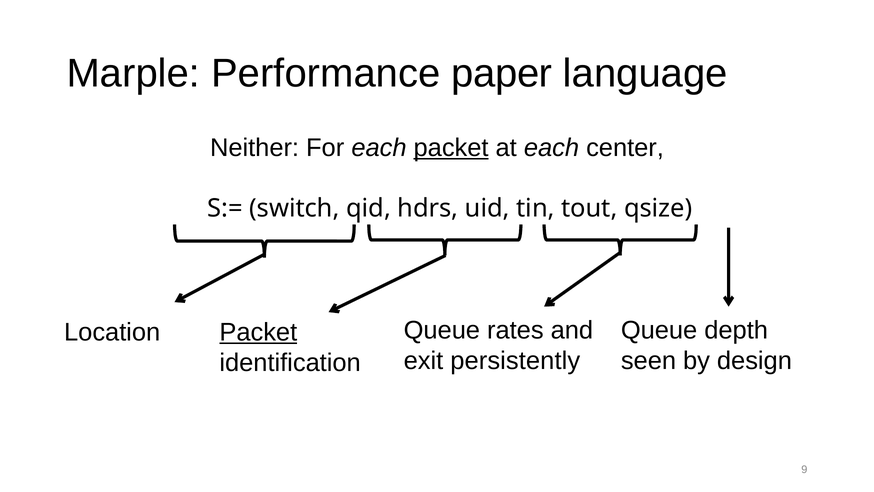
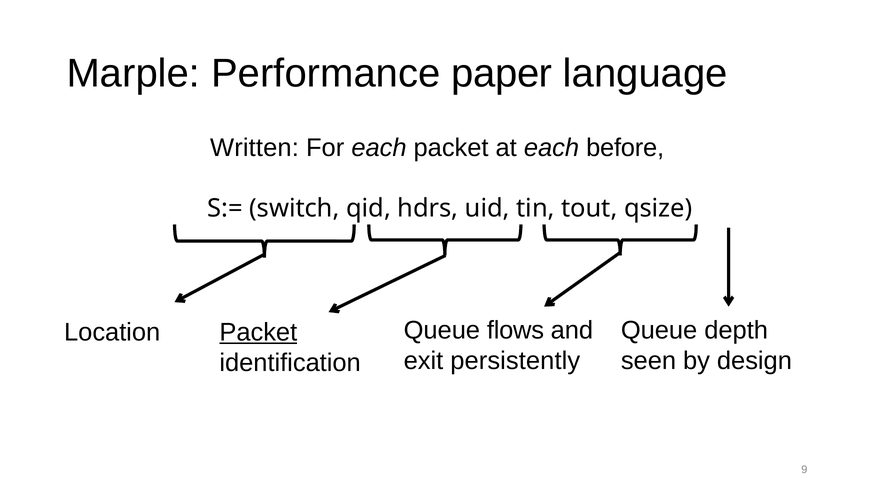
Neither: Neither -> Written (254, 148)
packet underline: present -> none (451, 148)
center: center -> before (625, 148)
rates: rates -> flows (515, 330)
